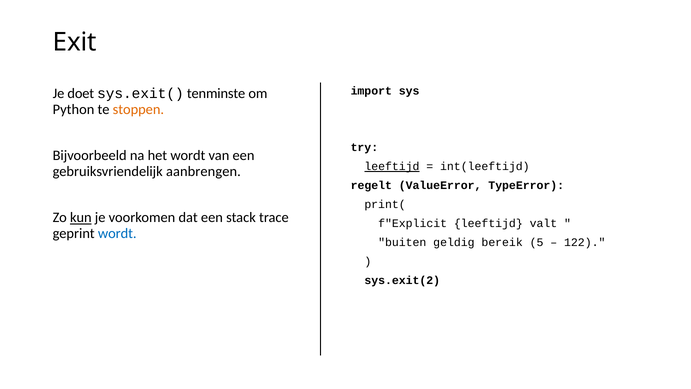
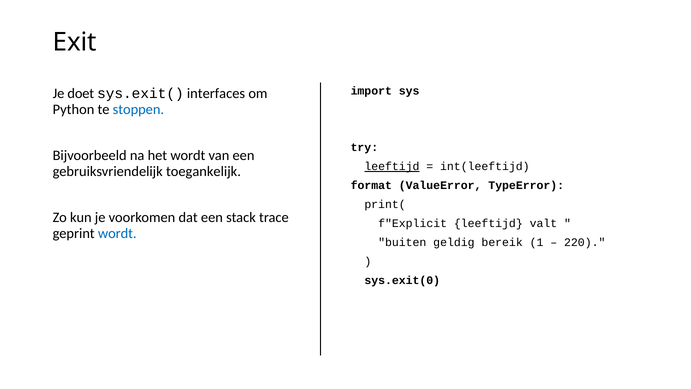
tenminste: tenminste -> interfaces (216, 93)
stoppen colour: orange -> blue (138, 109)
aanbrengen: aanbrengen -> toegankelijk (203, 171)
regelt: regelt -> format (371, 185)
kun underline: present -> none (81, 217)
5: 5 -> 1 (537, 242)
122: 122 -> 220 (585, 242)
sys.exit(2: sys.exit(2 -> sys.exit(0 (402, 280)
